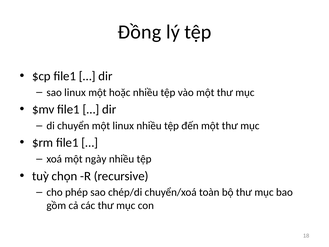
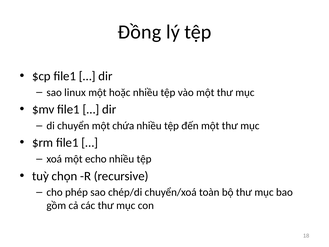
một linux: linux -> chứa (123, 126)
ngày: ngày -> echo (96, 159)
